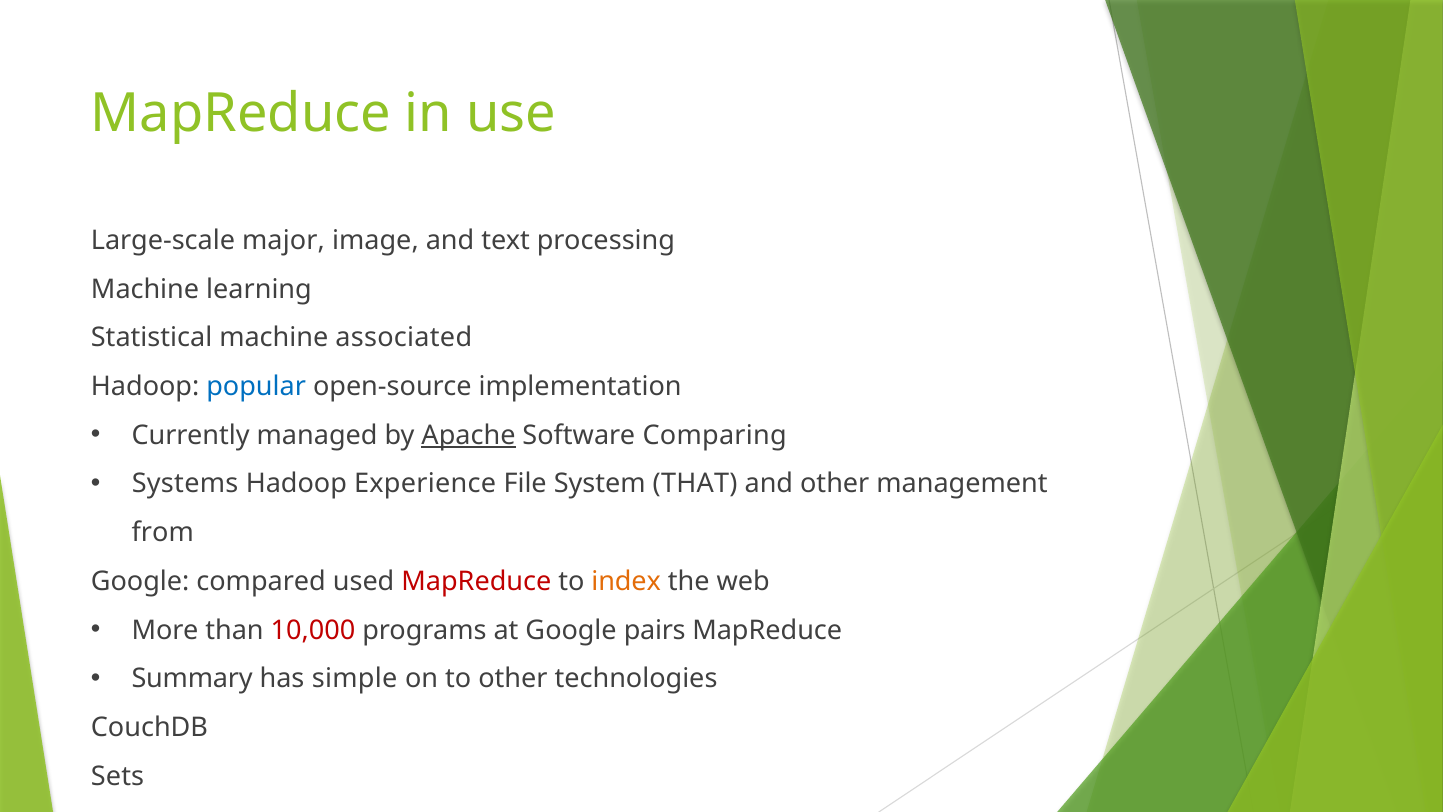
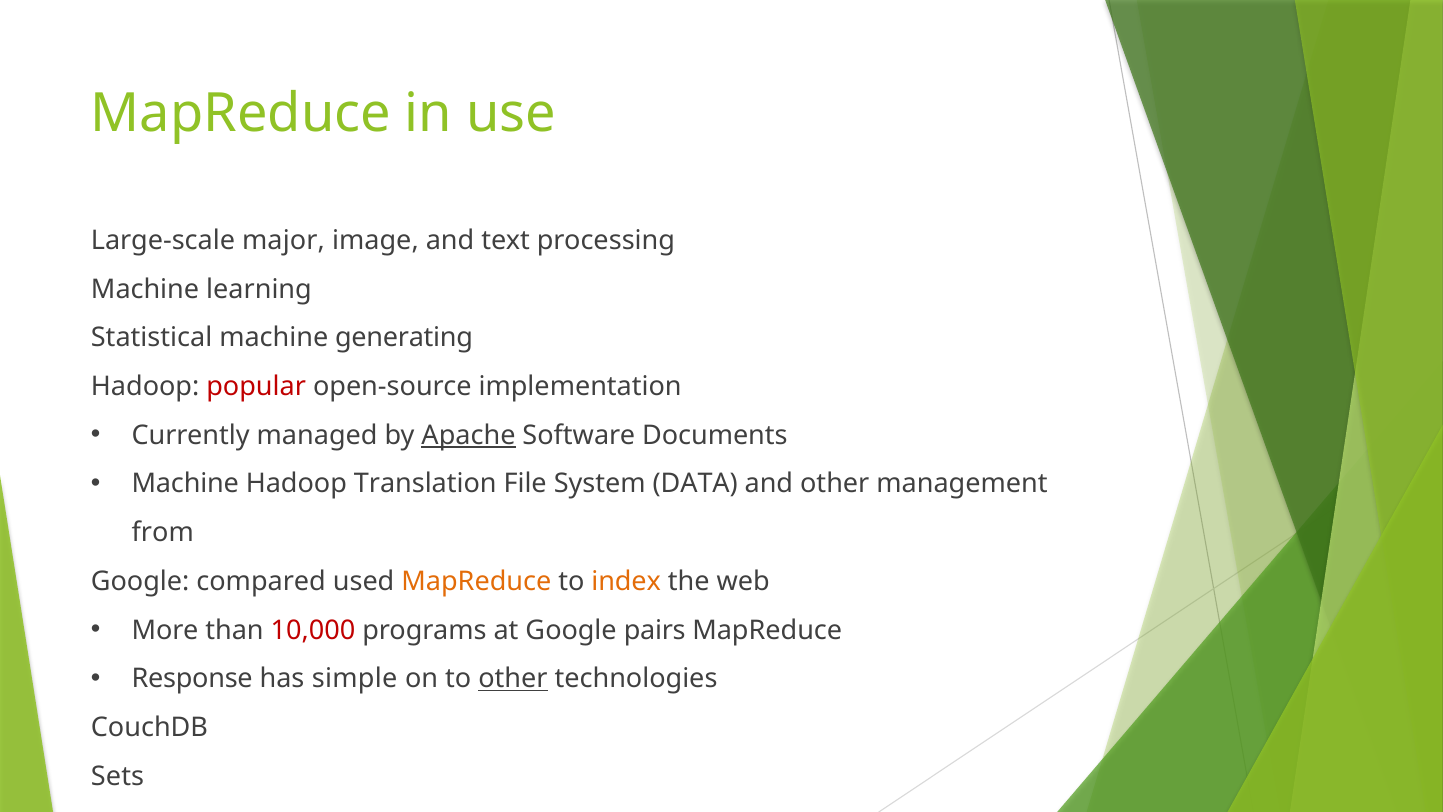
associated: associated -> generating (404, 338)
popular colour: blue -> red (256, 386)
Comparing: Comparing -> Documents (715, 435)
Systems: Systems -> Machine (185, 484)
Experience: Experience -> Translation (425, 484)
THAT: THAT -> DATA (695, 484)
MapReduce colour: red -> orange (476, 581)
Summary: Summary -> Response (192, 679)
other underline: none -> present (513, 679)
